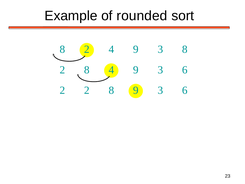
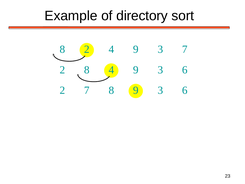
rounded: rounded -> directory (142, 16)
3 8: 8 -> 7 (185, 49)
2 2: 2 -> 7 (87, 90)
